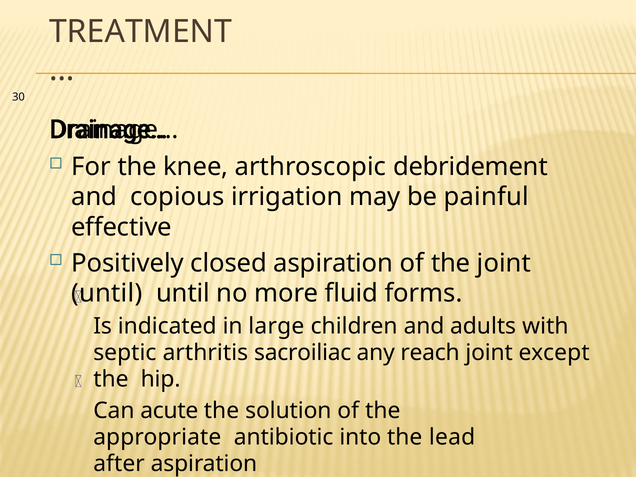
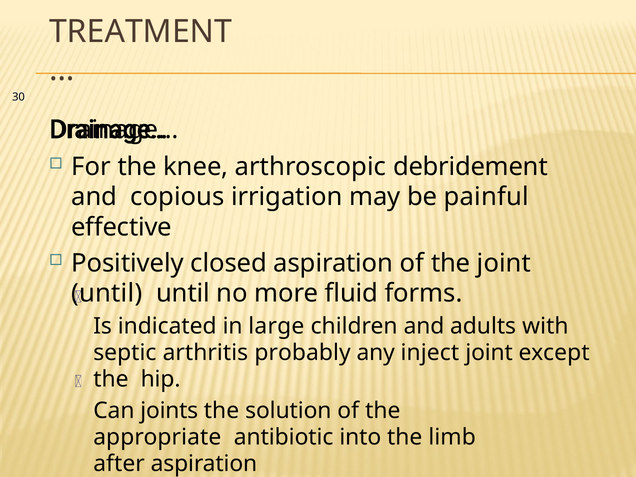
sacroiliac: sacroiliac -> probably (303, 353)
reach: reach -> inject (430, 353)
acute: acute -> joints (169, 410)
lead: lead -> limb (452, 437)
